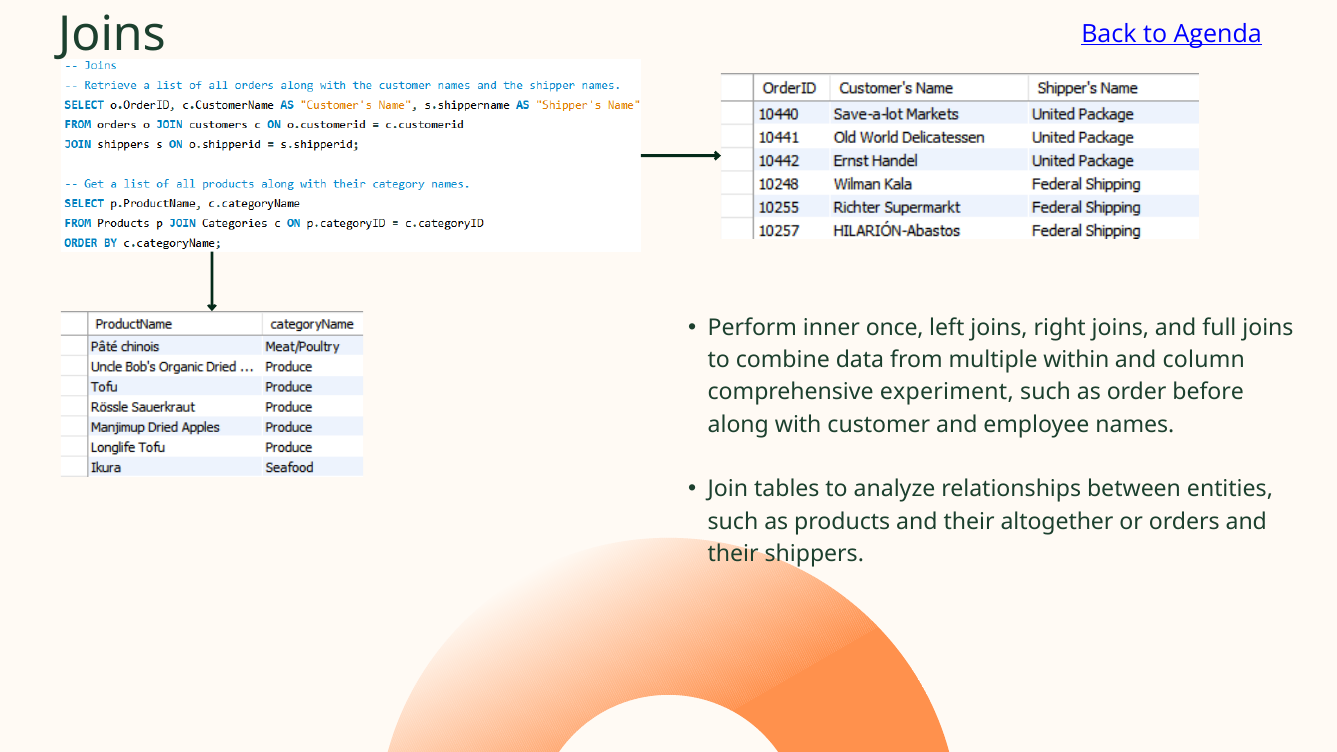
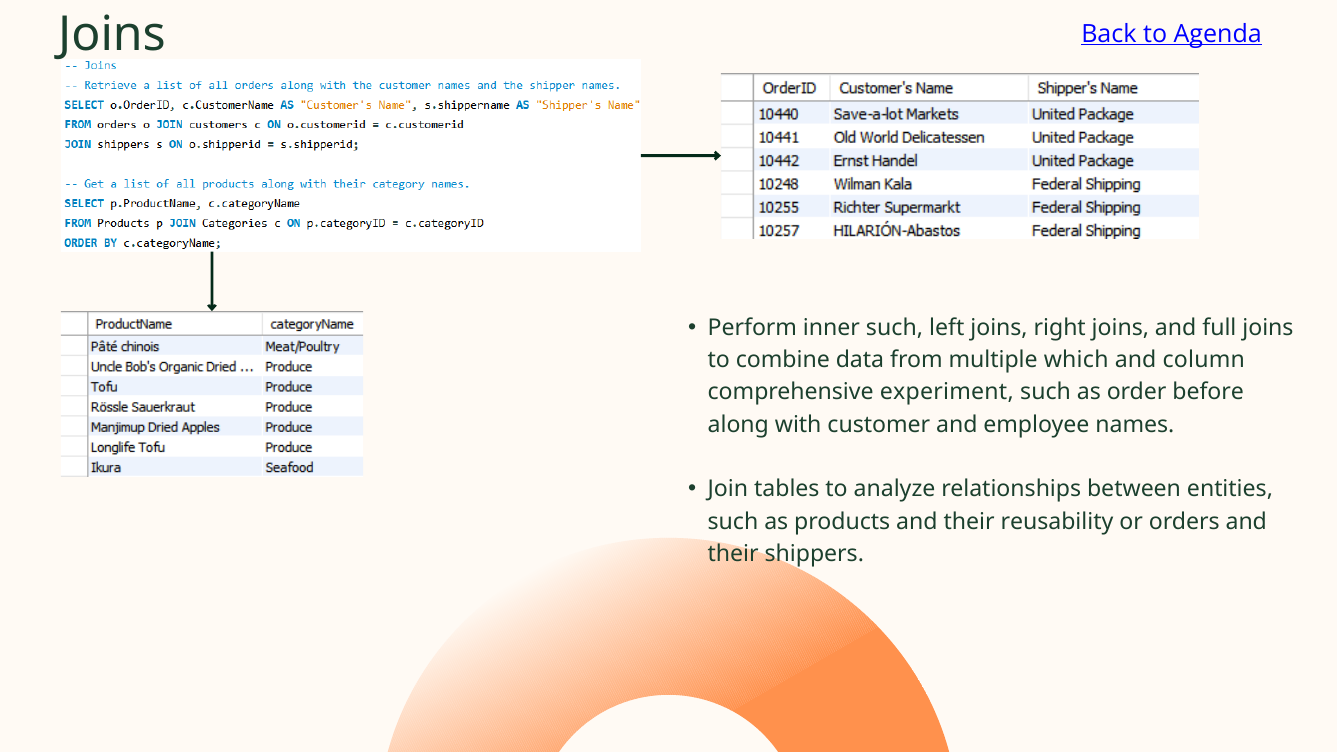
inner once: once -> such (895, 328)
within: within -> which (1076, 360)
altogether: altogether -> reusability (1057, 522)
